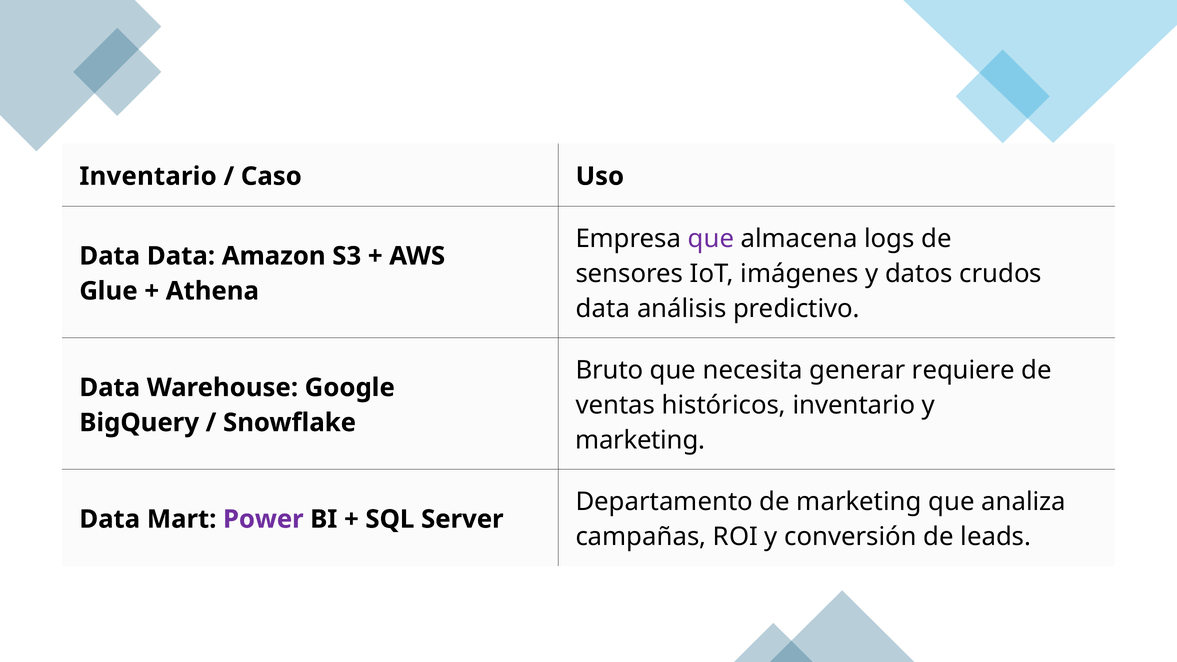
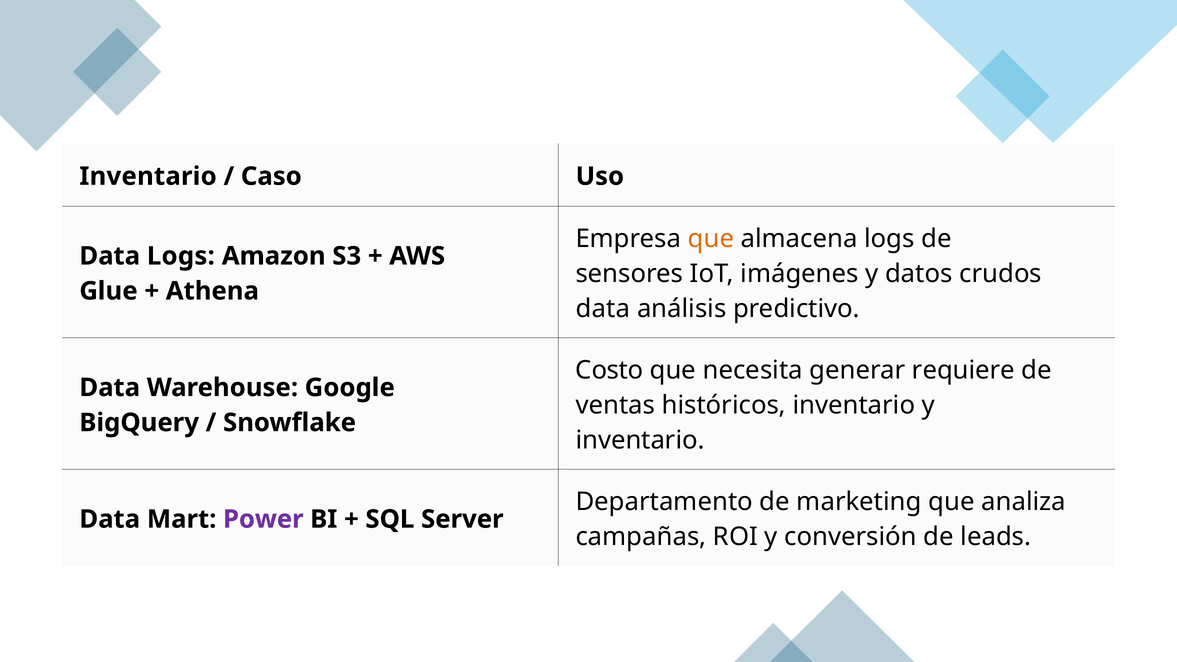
que colour: purple -> orange (711, 239)
Data Data: Data -> Logs (181, 256)
Bruto: Bruto -> Costo (610, 370)
marketing: marketing -> inventario (640, 440)
